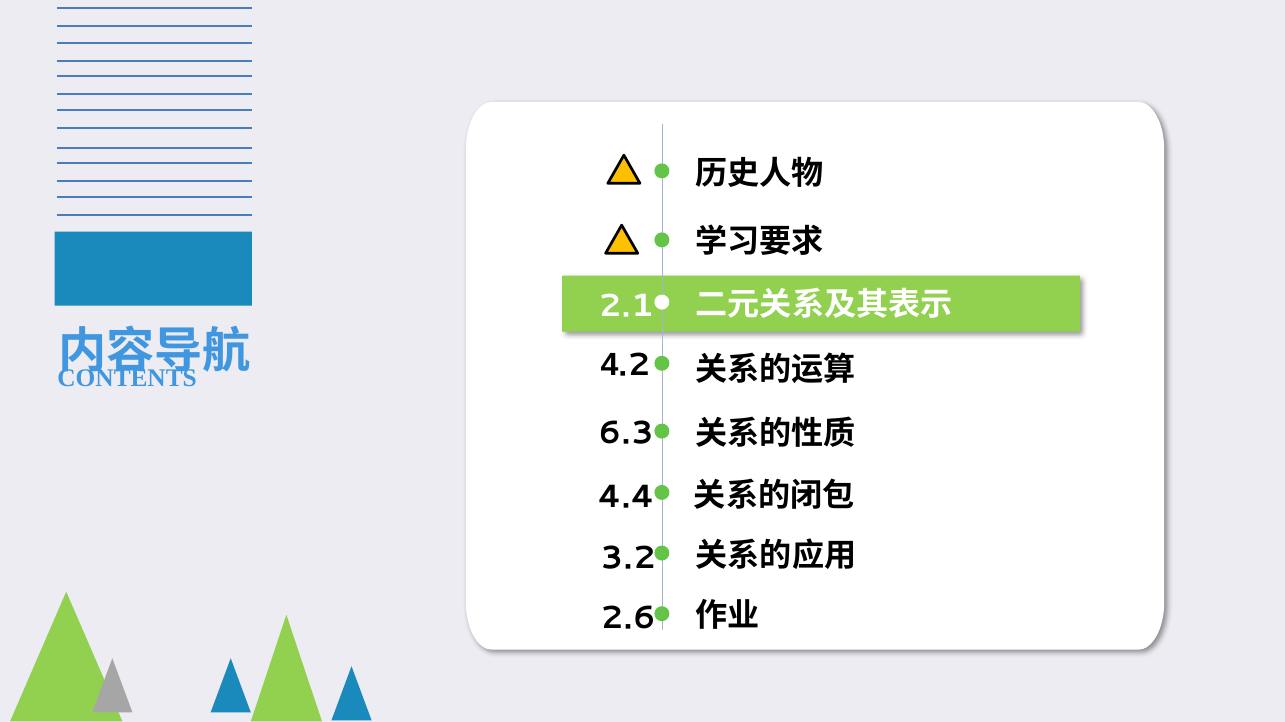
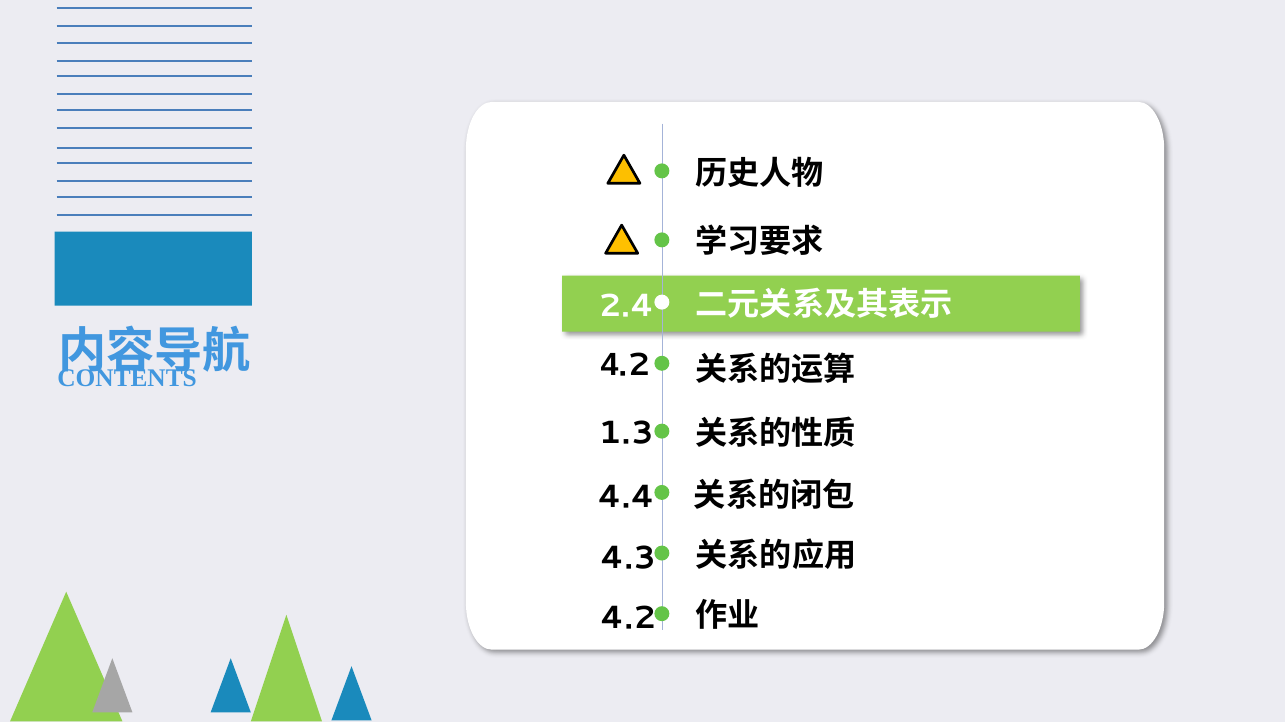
2.1: 2.1 -> 2.4 (626, 306)
6.3: 6.3 -> 1.3 (626, 434)
3.2: 3.2 -> 4.3 (628, 558)
2.6: 2.6 -> 4.2 (628, 618)
